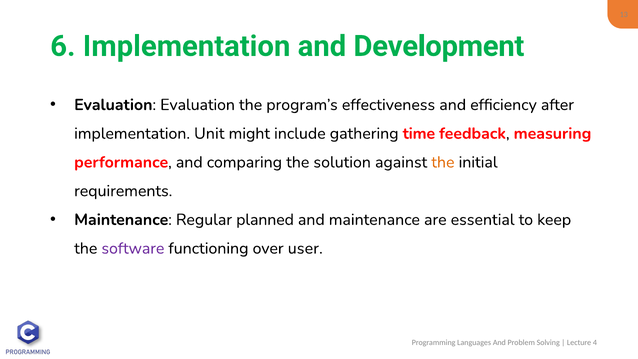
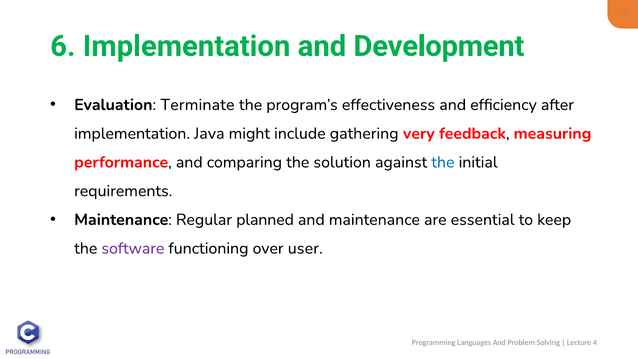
Evaluation Evaluation: Evaluation -> Terminate (197, 105)
Unit: Unit -> Java (209, 133)
time: time -> very (419, 133)
the colour: orange -> blue (443, 162)
